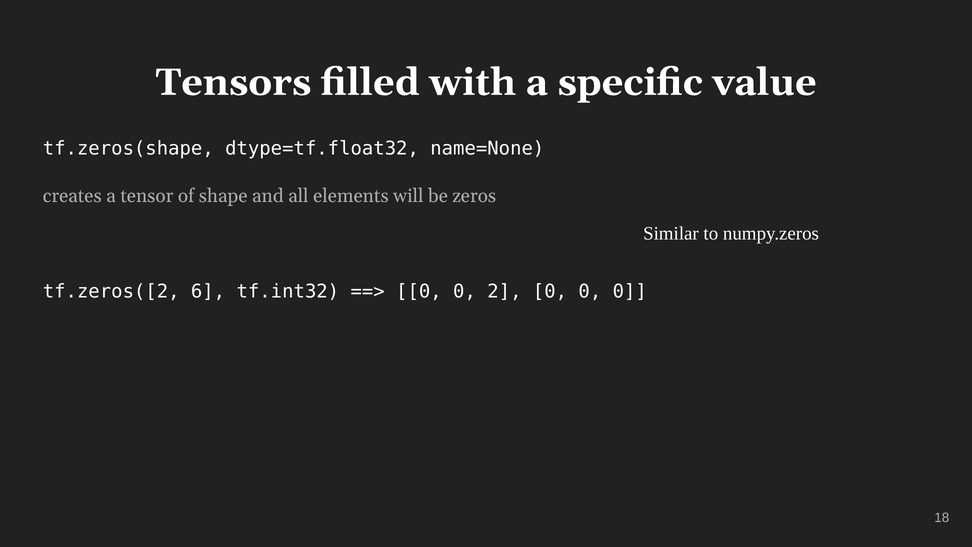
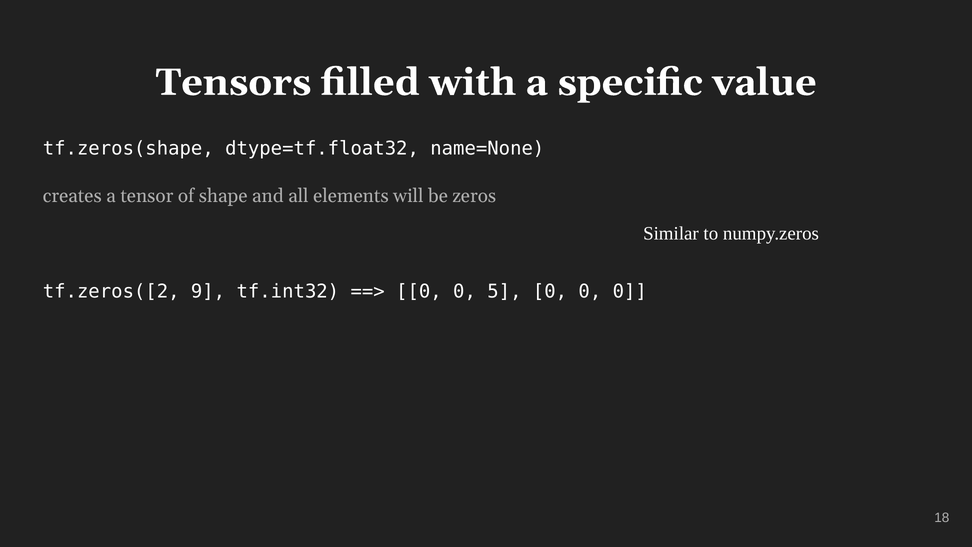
6: 6 -> 9 (208, 291)
2: 2 -> 5 (504, 291)
